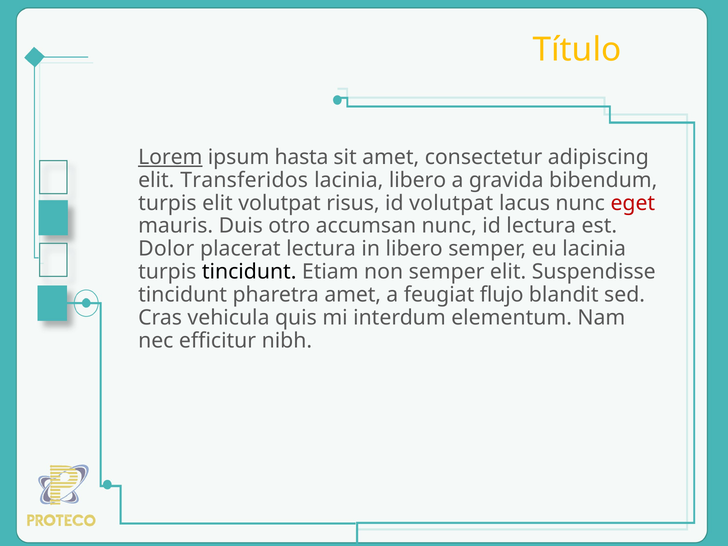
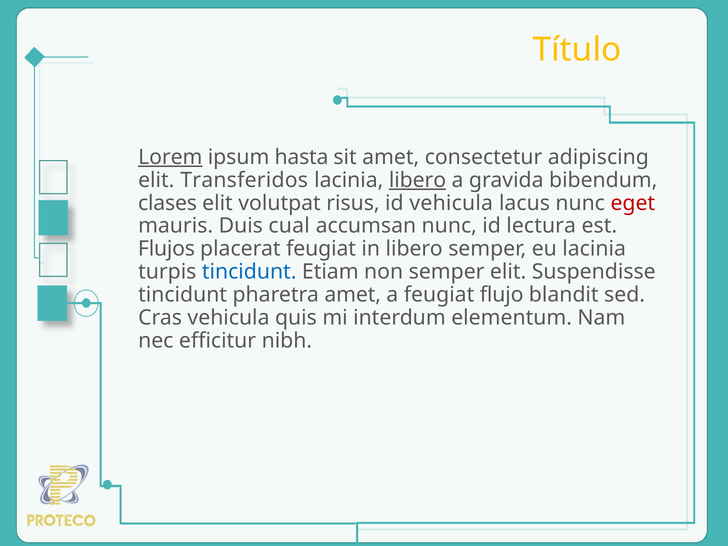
libero underline: none -> present (418, 180)
turpis: turpis -> clases (168, 203)
id volutpat: volutpat -> vehicula (451, 203)
otro: otro -> cual (289, 226)
Dolor: Dolor -> Flujos (166, 249)
placerat lectura: lectura -> feugiat (321, 249)
tincidunt colour: black -> blue (249, 272)
